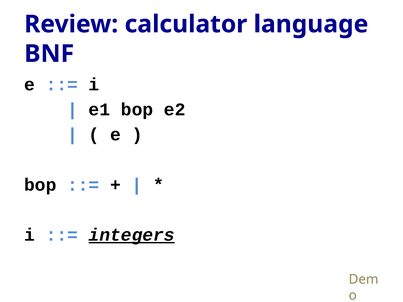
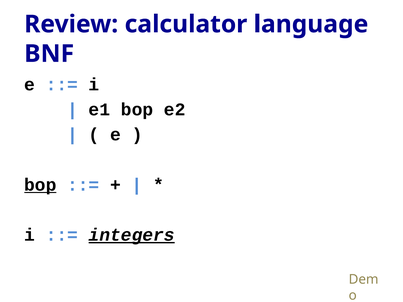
bop underline: none -> present (40, 185)
